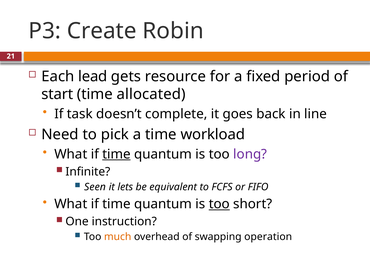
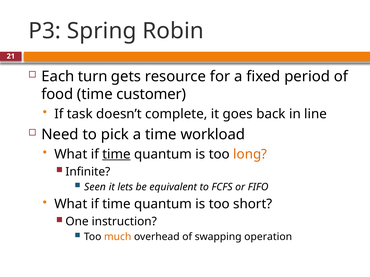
Create: Create -> Spring (102, 31)
lead: lead -> turn (93, 77)
start: start -> food (57, 94)
allocated: allocated -> customer (151, 94)
long colour: purple -> orange (250, 154)
too underline: present -> none (219, 204)
